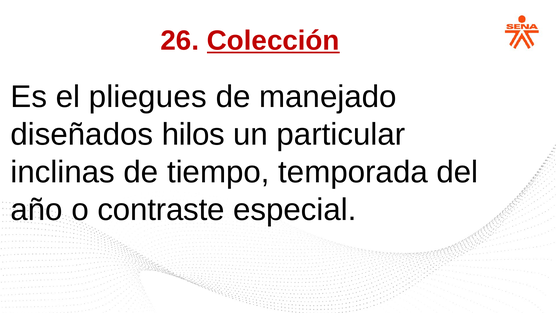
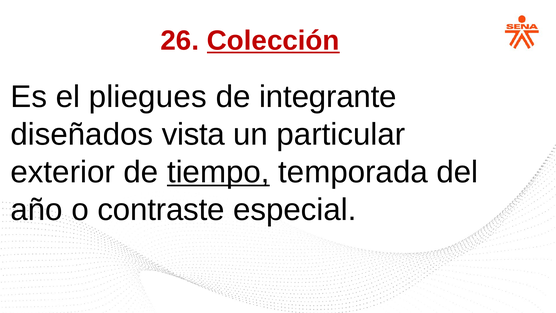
manejado: manejado -> integrante (328, 97)
hilos: hilos -> vista (193, 134)
inclinas: inclinas -> exterior (63, 172)
tiempo underline: none -> present (218, 172)
